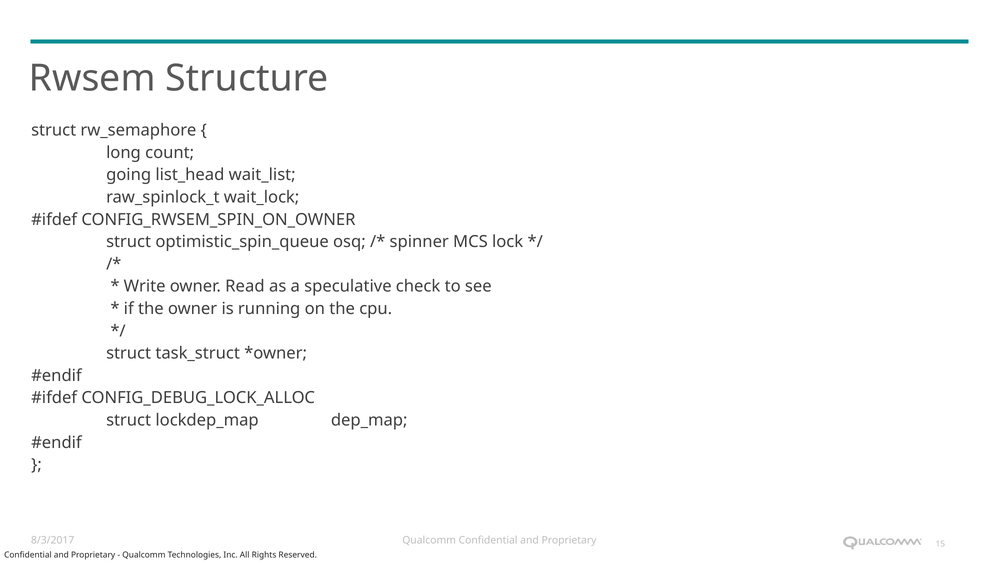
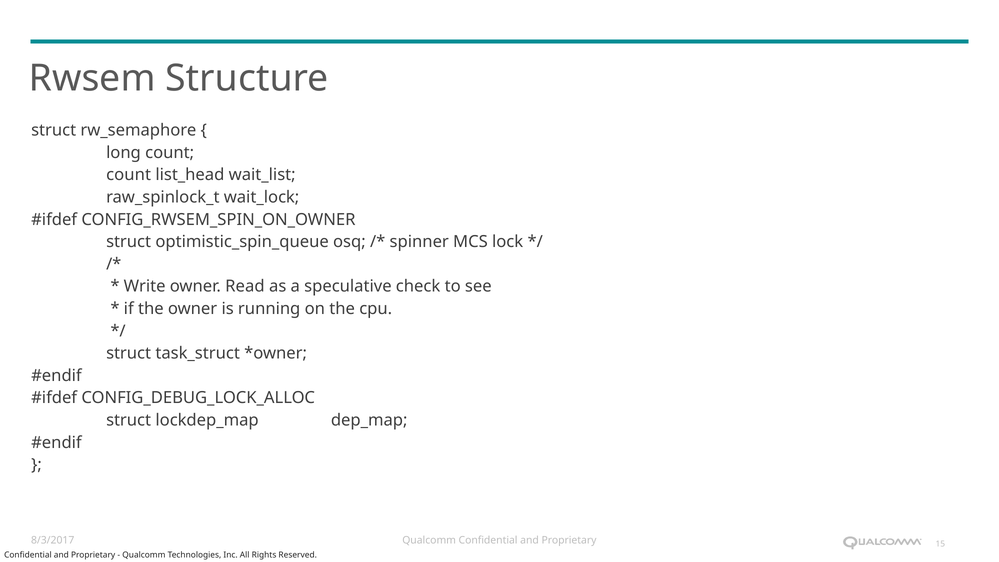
going: going -> count (129, 175)
